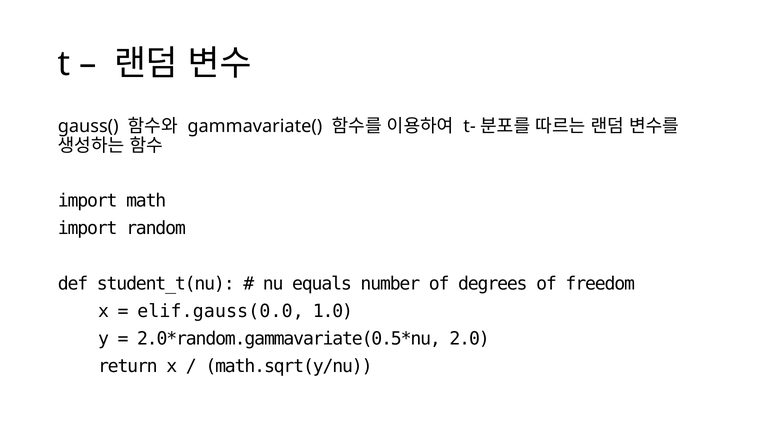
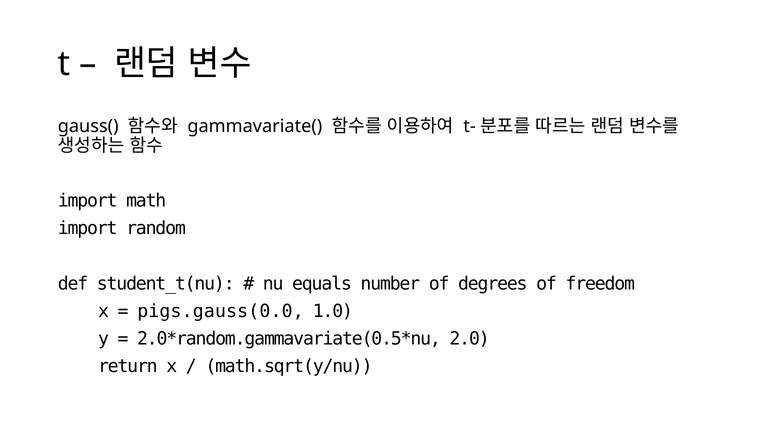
elif.gauss(0.0: elif.gauss(0.0 -> pigs.gauss(0.0 (220, 311)
